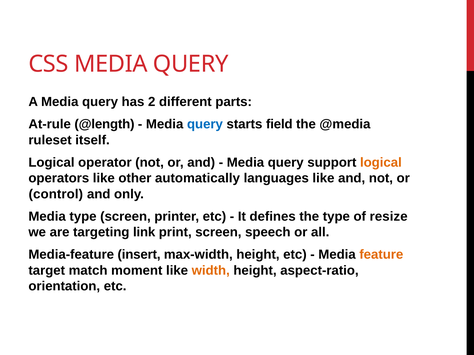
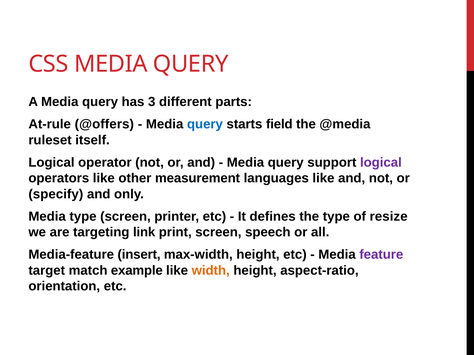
2: 2 -> 3 (152, 102)
@length: @length -> @offers (104, 124)
logical colour: orange -> purple (381, 163)
automatically: automatically -> measurement (198, 179)
control: control -> specify (56, 194)
feature colour: orange -> purple (381, 255)
moment: moment -> example (137, 271)
